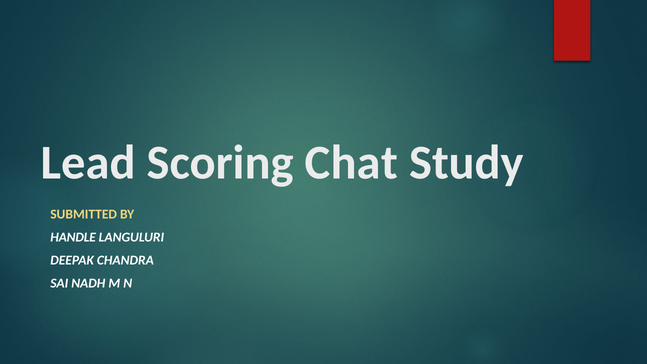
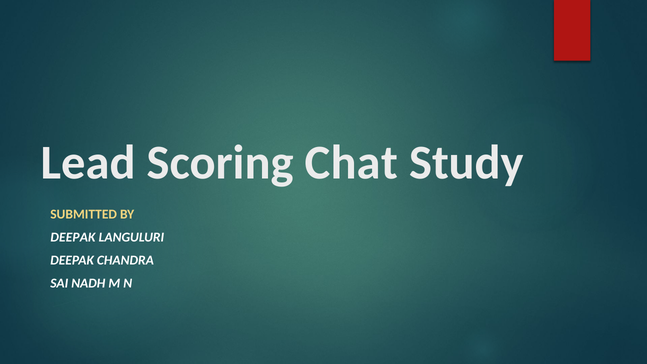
HANDLE: HANDLE -> DEEPAK (73, 237)
